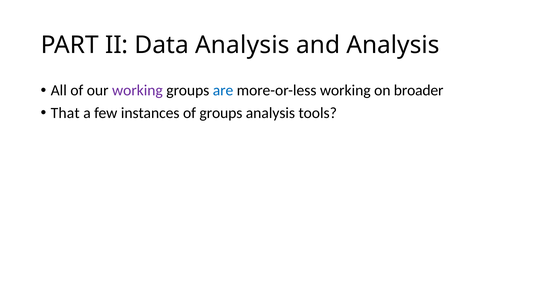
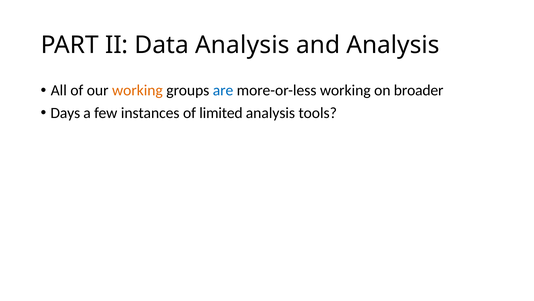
working colour: purple -> orange (137, 90)
That: That -> Days (65, 113)
of groups: groups -> limited (221, 113)
